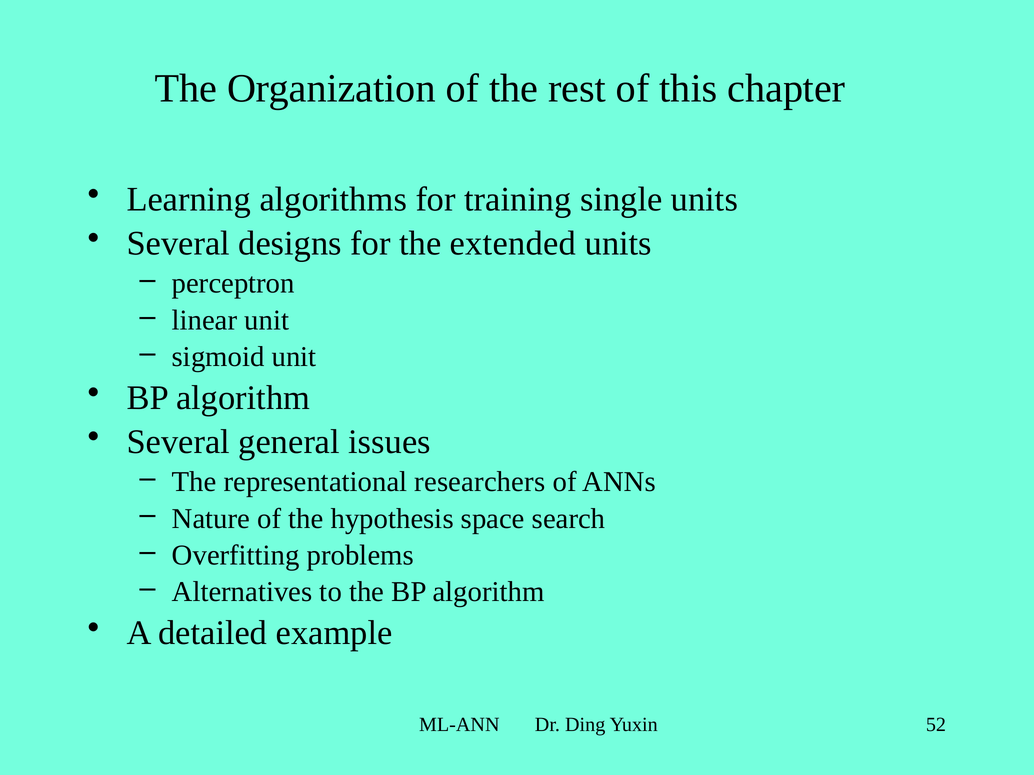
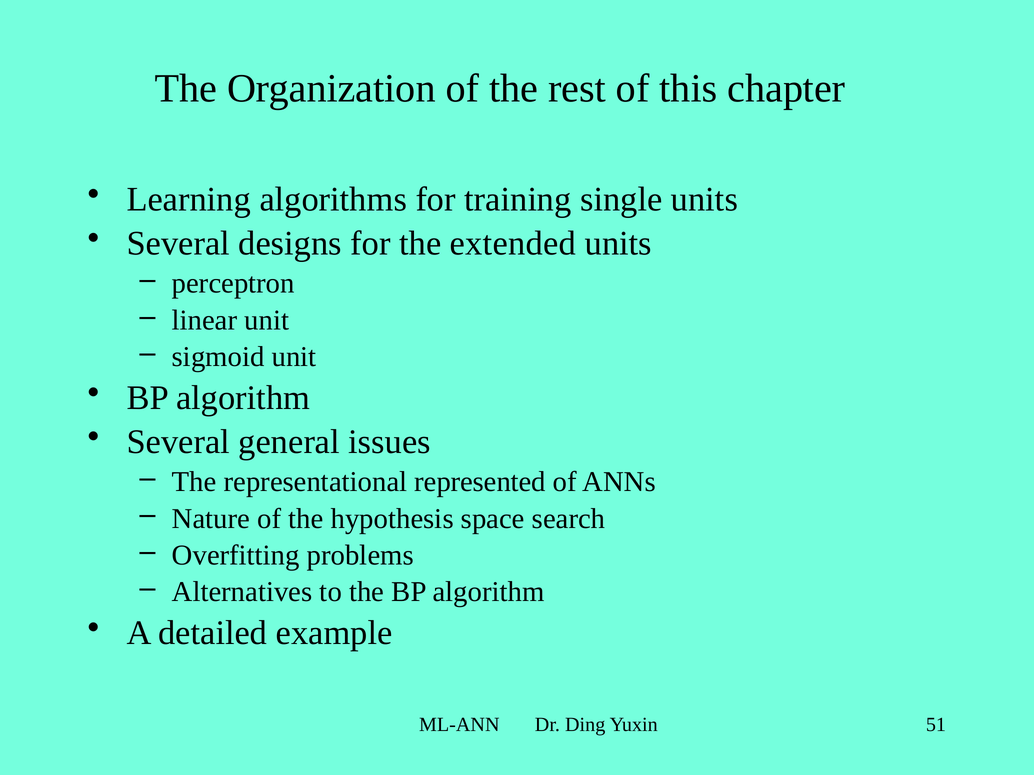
researchers: researchers -> represented (480, 482)
52: 52 -> 51 (936, 725)
